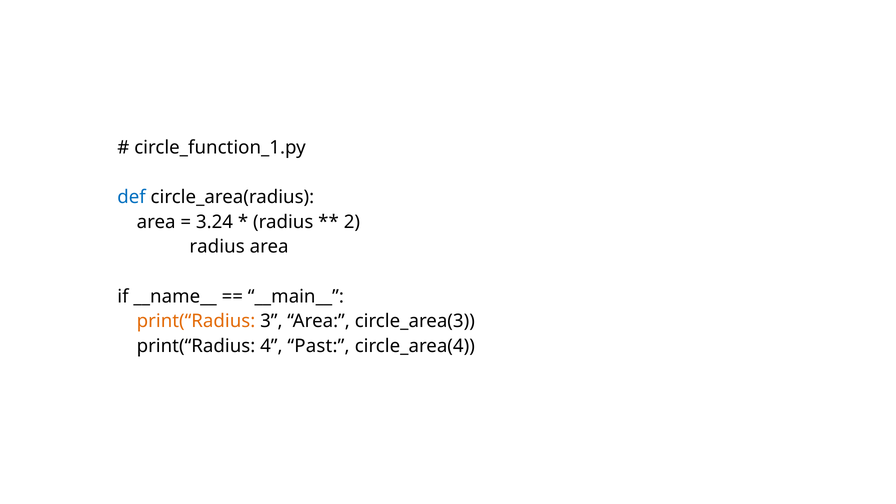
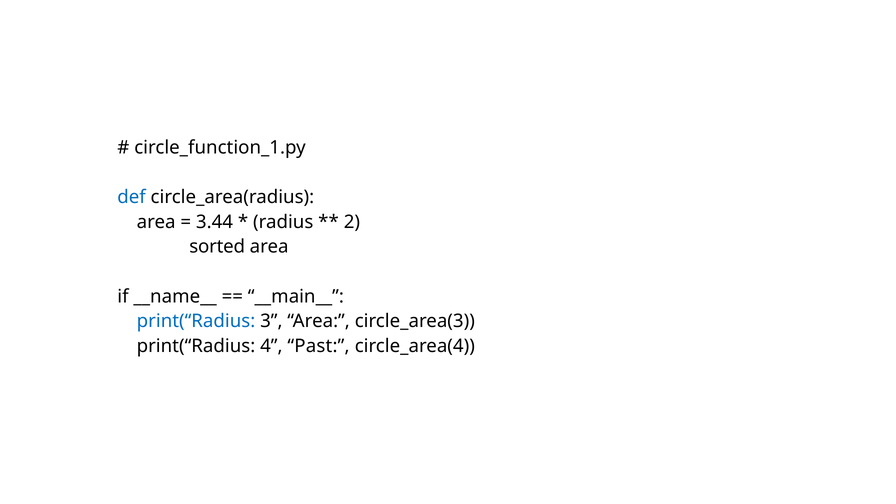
3.24: 3.24 -> 3.44 (214, 222)
radius: radius -> sorted (217, 247)
print(“Radius colour: orange -> blue (196, 321)
